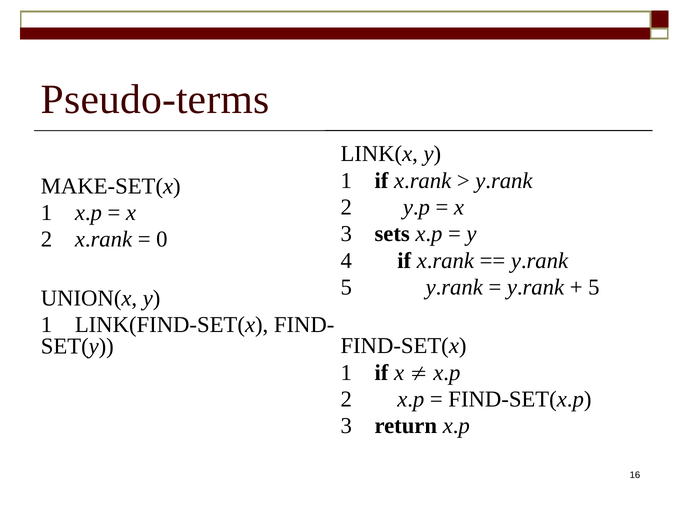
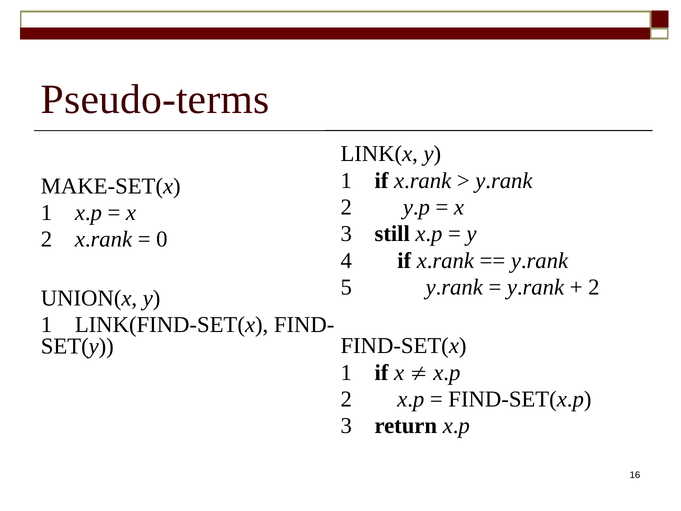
sets: sets -> still (392, 234)
5: 5 -> 2 (594, 287)
